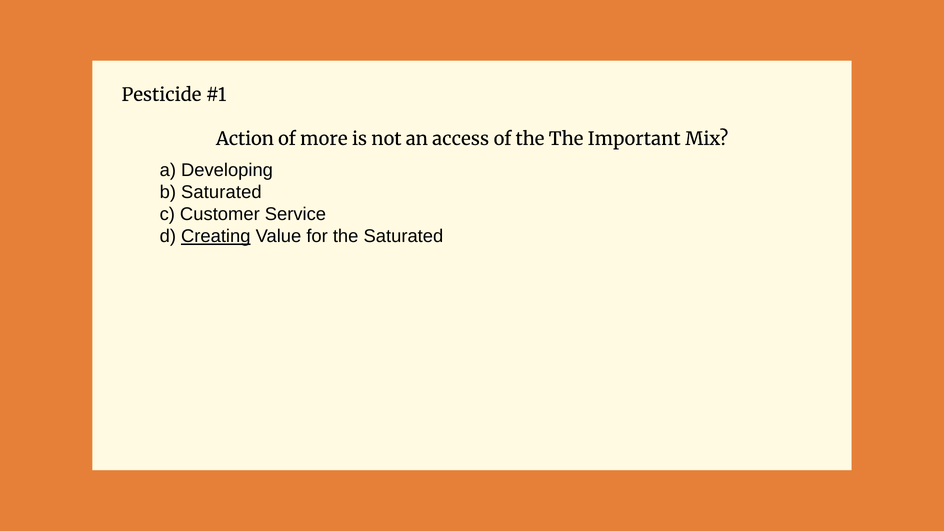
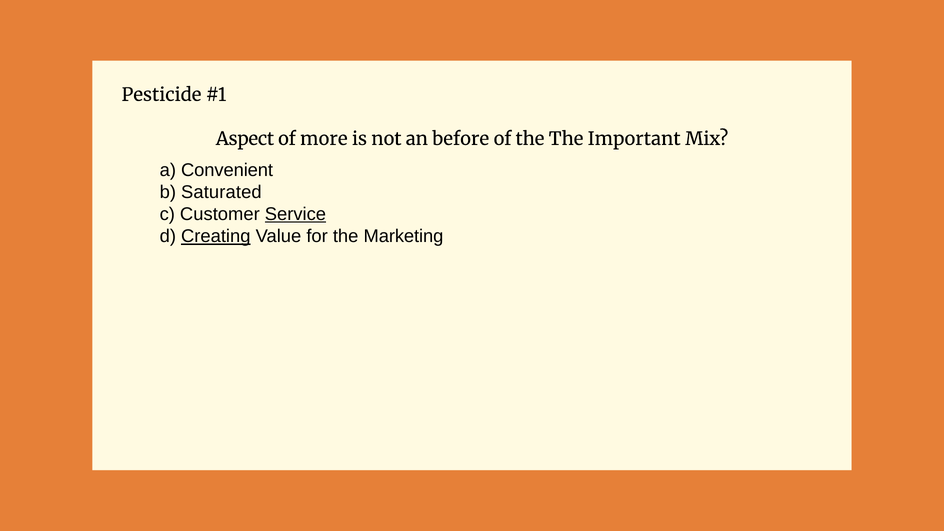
Action: Action -> Aspect (245, 139)
access: access -> before (461, 139)
Developing: Developing -> Convenient (227, 170)
Service underline: none -> present (295, 214)
the Saturated: Saturated -> Marketing (403, 236)
